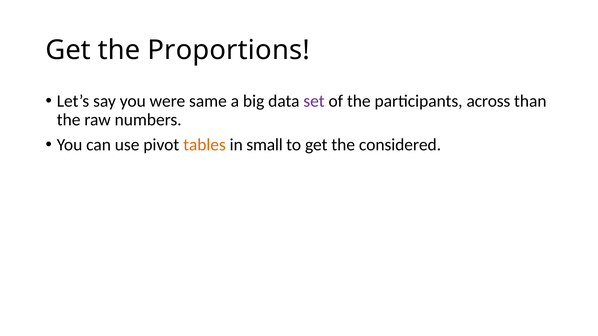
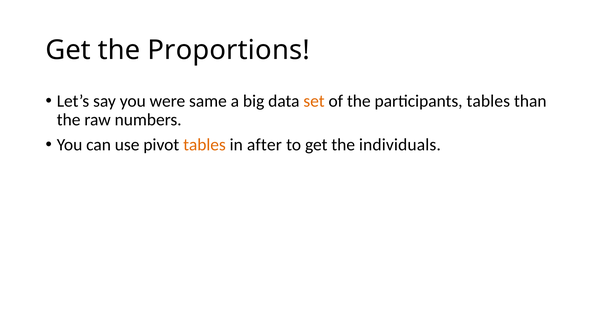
set colour: purple -> orange (314, 101)
participants across: across -> tables (488, 101)
small: small -> after (264, 145)
considered: considered -> individuals (400, 145)
